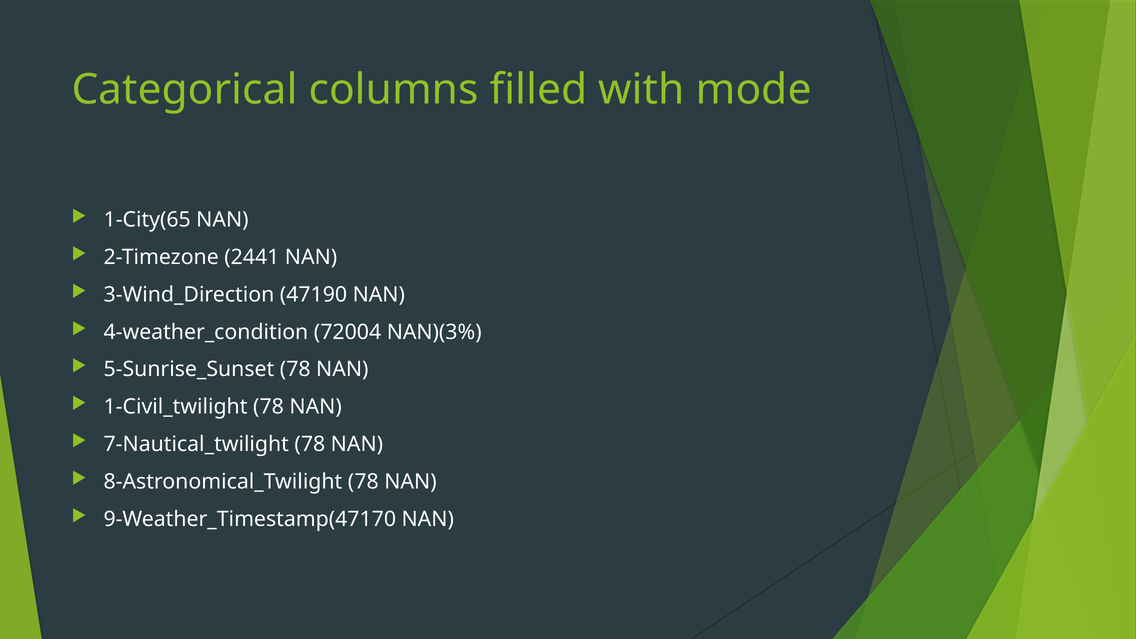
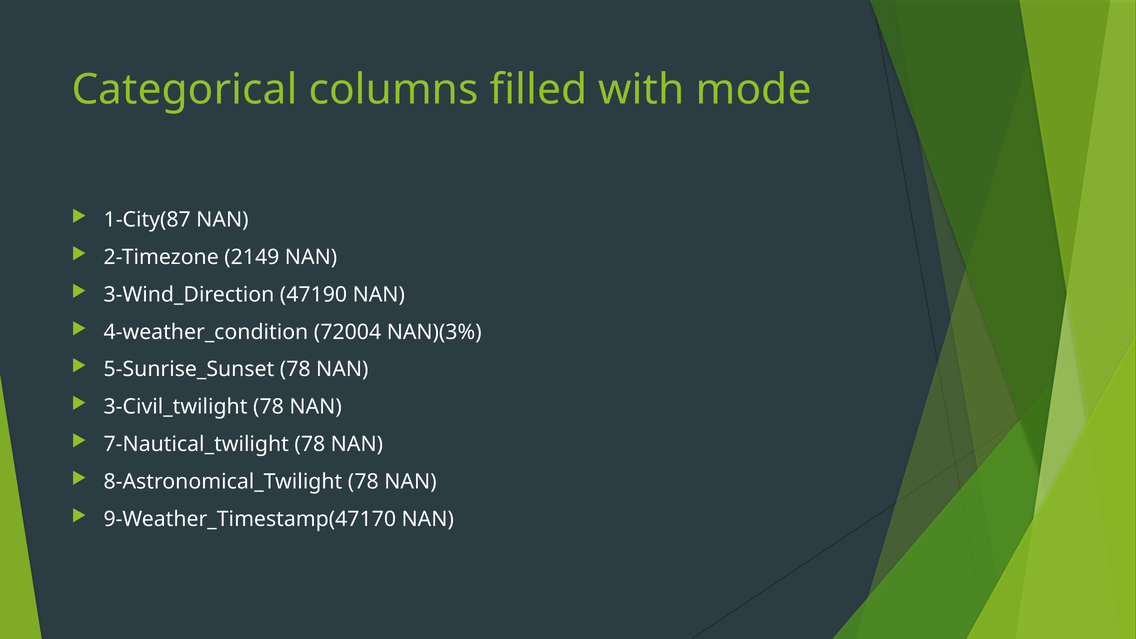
1-City(65: 1-City(65 -> 1-City(87 (147, 220)
2441: 2441 -> 2149 (252, 257)
1-Civil_twilight: 1-Civil_twilight -> 3-Civil_twilight (176, 407)
